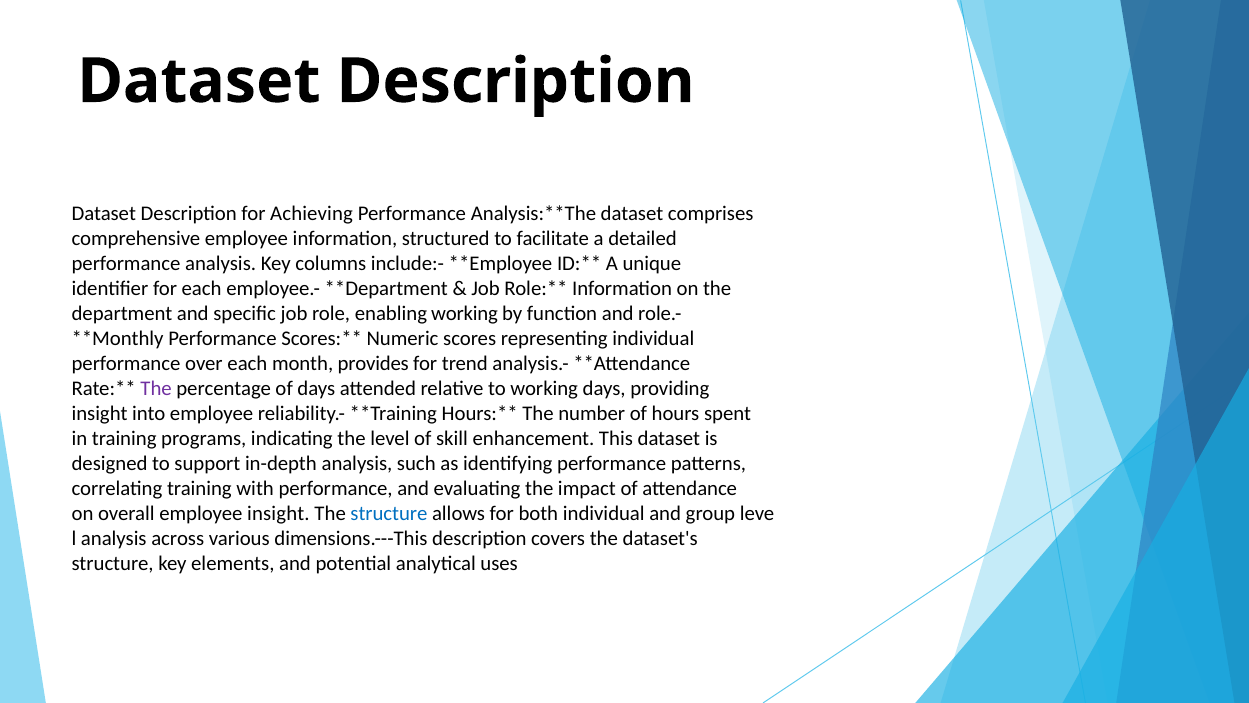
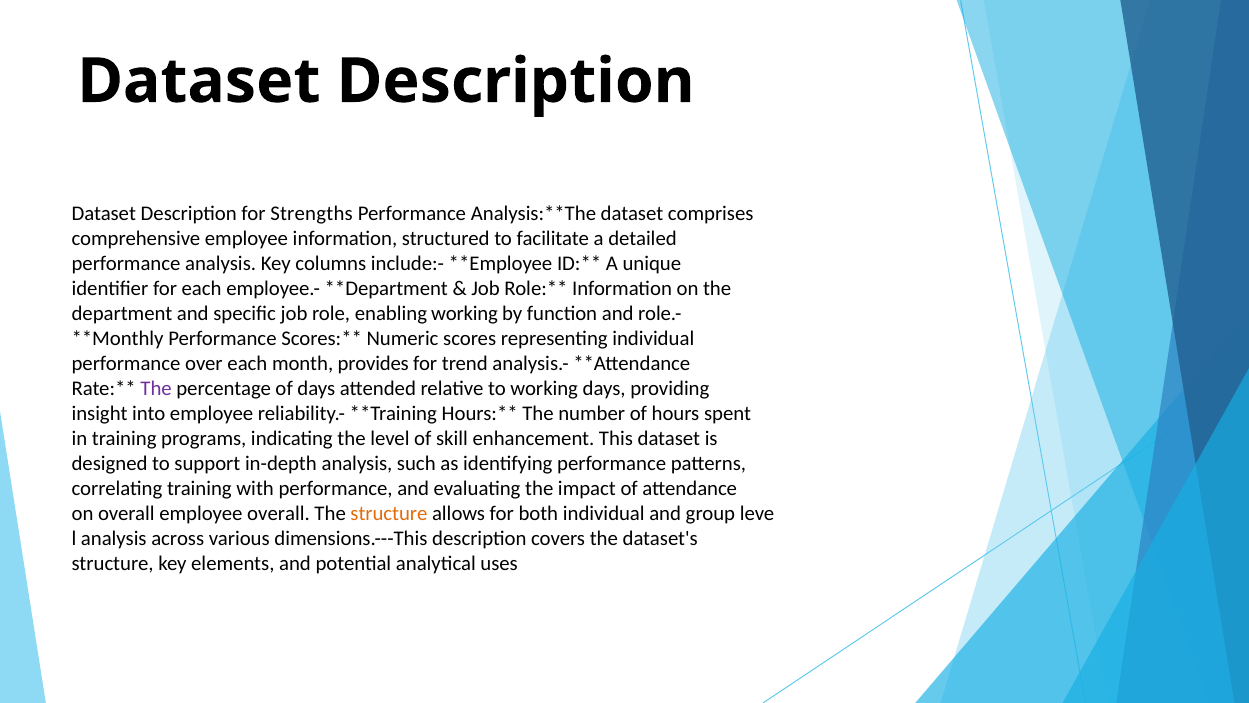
Achieving: Achieving -> Strengths (312, 214)
employee insight: insight -> overall (279, 513)
structure colour: blue -> orange (389, 513)
